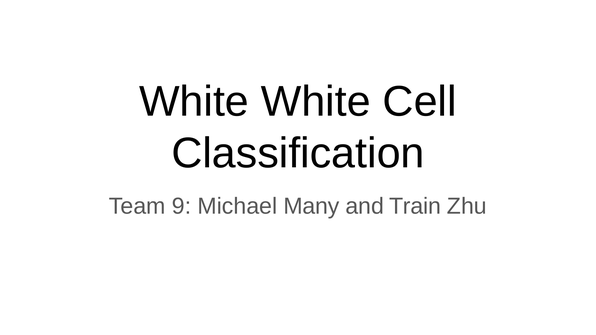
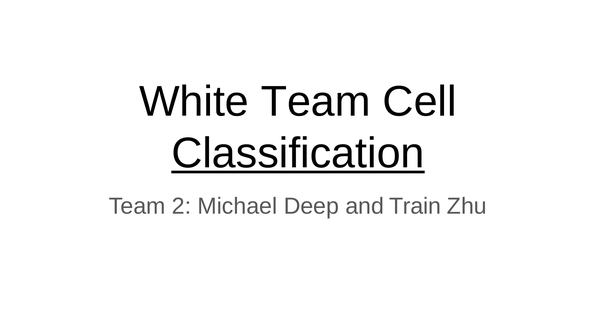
White White: White -> Team (316, 102)
Classification underline: none -> present (298, 154)
9: 9 -> 2 (182, 206)
Many: Many -> Deep (311, 206)
